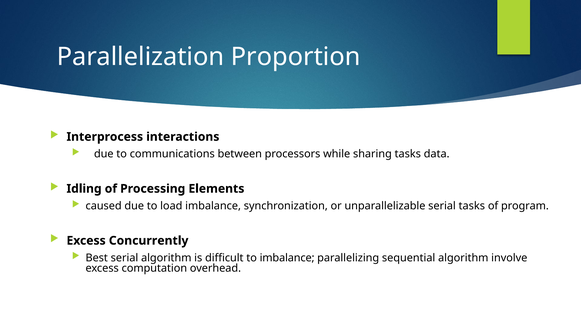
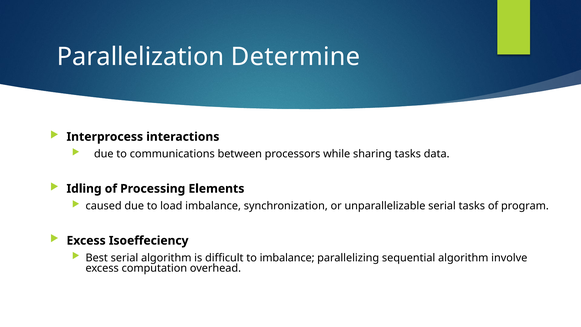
Proportion: Proportion -> Determine (296, 57)
Concurrently: Concurrently -> Isoeffeciency (149, 240)
